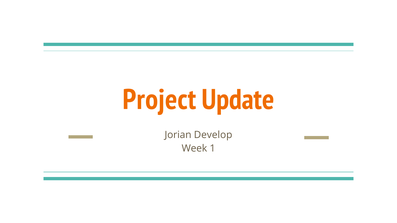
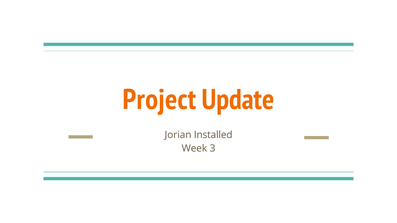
Develop: Develop -> Installed (213, 135)
1: 1 -> 3 (213, 149)
